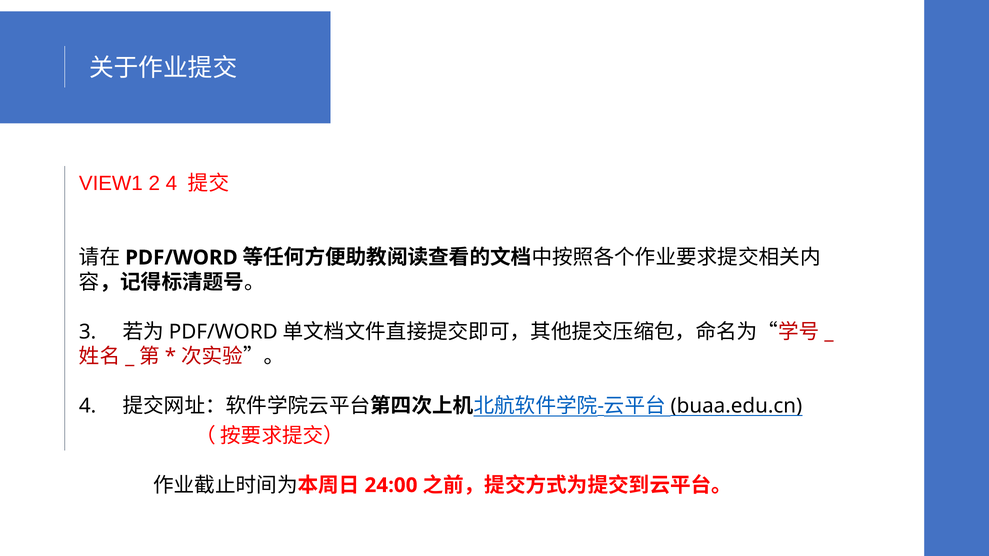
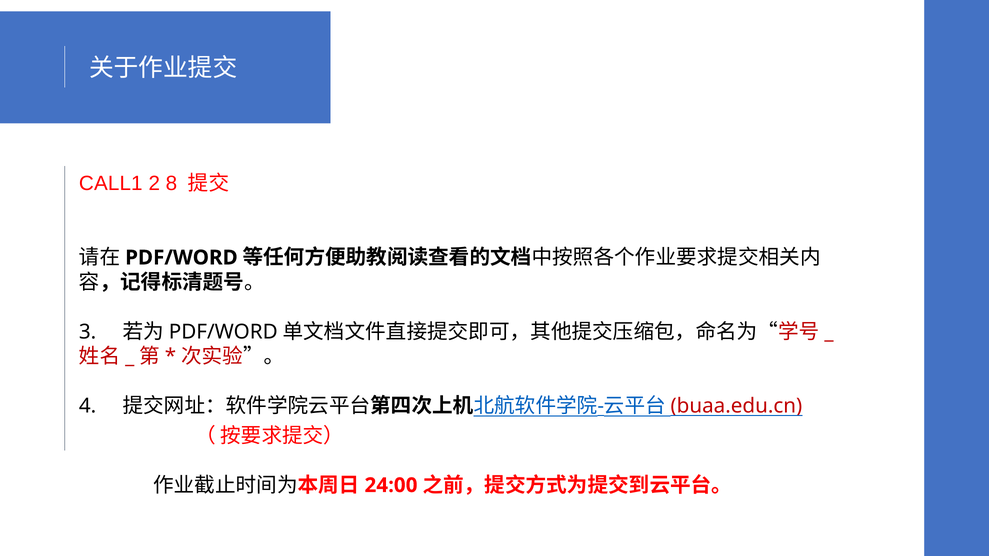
VIEW1: VIEW1 -> CALL1 (111, 184)
2 4: 4 -> 8 (171, 184)
buaa.edu.cn colour: black -> red (736, 406)
